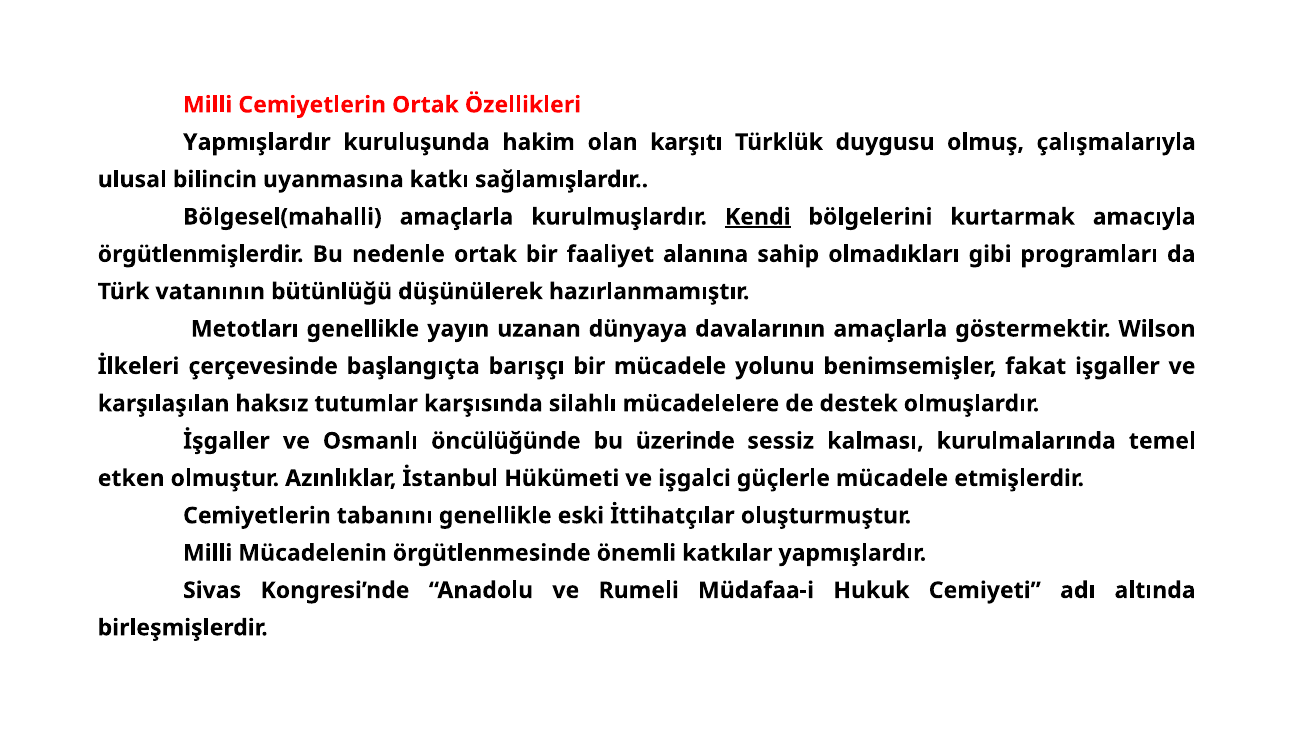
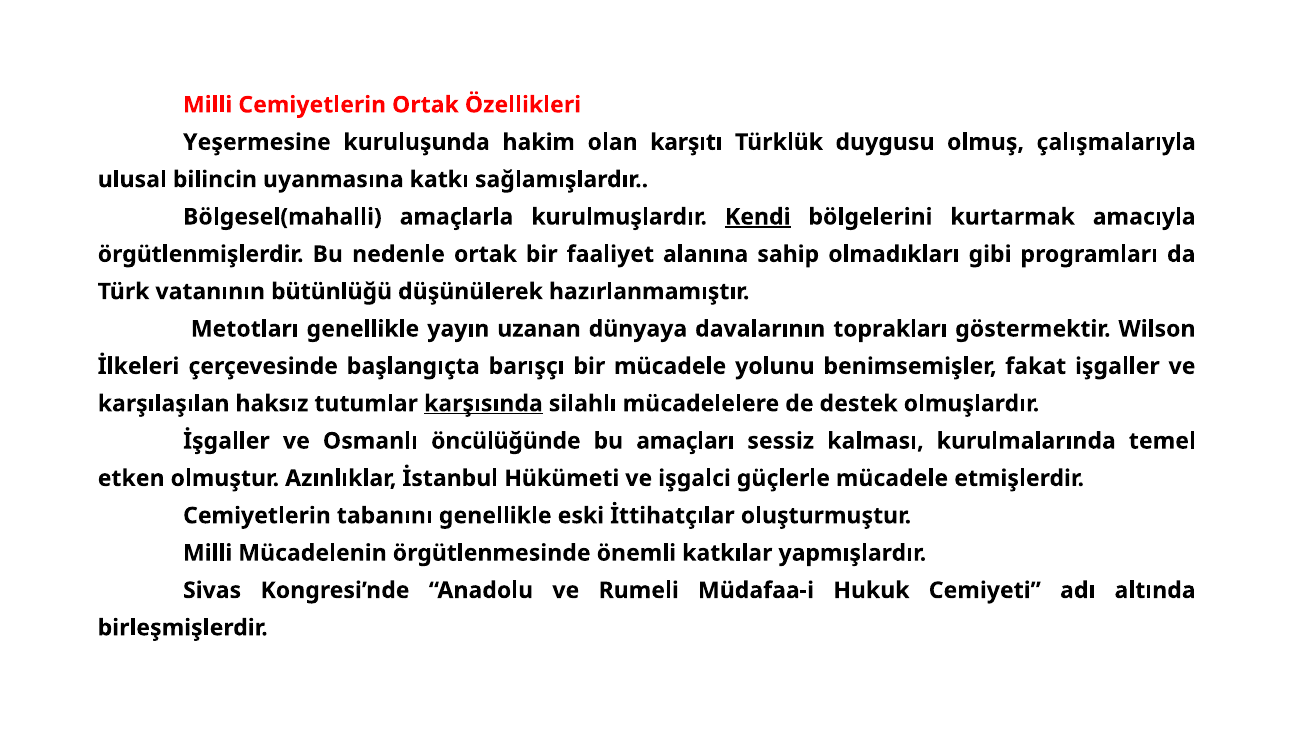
Yapmışlardır: Yapmışlardır -> Yeşermesine (257, 142)
davalarının amaçlarla: amaçlarla -> toprakları (890, 329)
karşısında underline: none -> present (483, 404)
üzerinde: üzerinde -> amaçları (685, 441)
